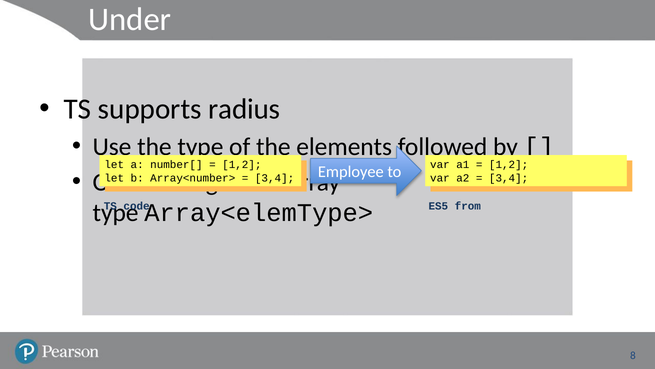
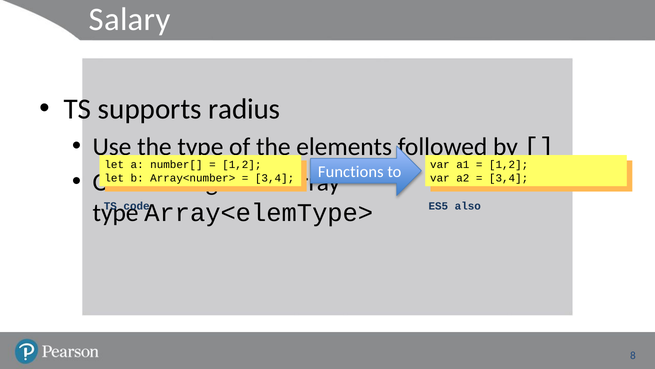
Under: Under -> Salary (130, 20)
Employee: Employee -> Functions (351, 172)
from: from -> also (468, 206)
